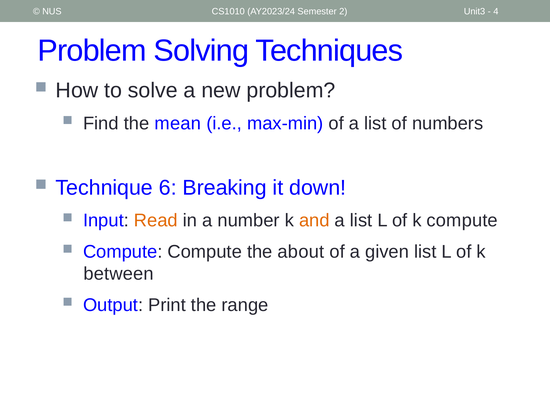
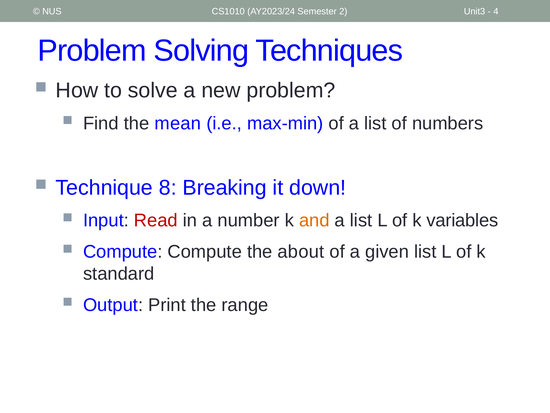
6: 6 -> 8 (168, 188)
Read colour: orange -> red (156, 220)
k compute: compute -> variables (462, 220)
between: between -> standard (119, 273)
